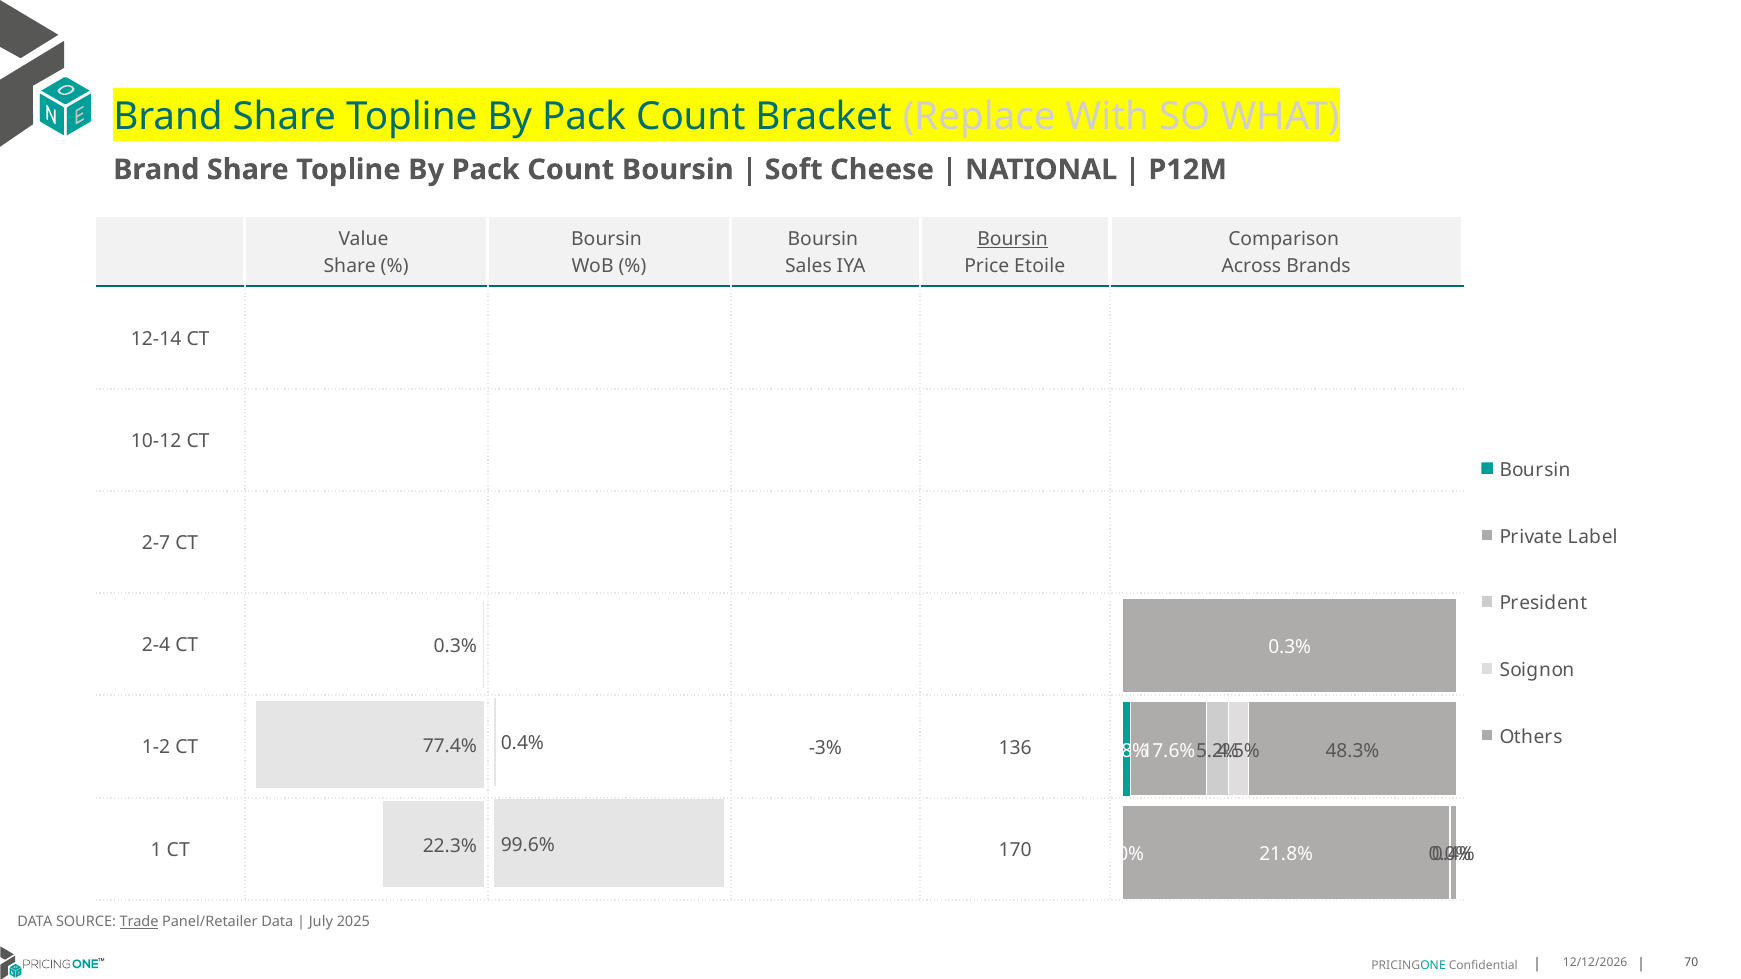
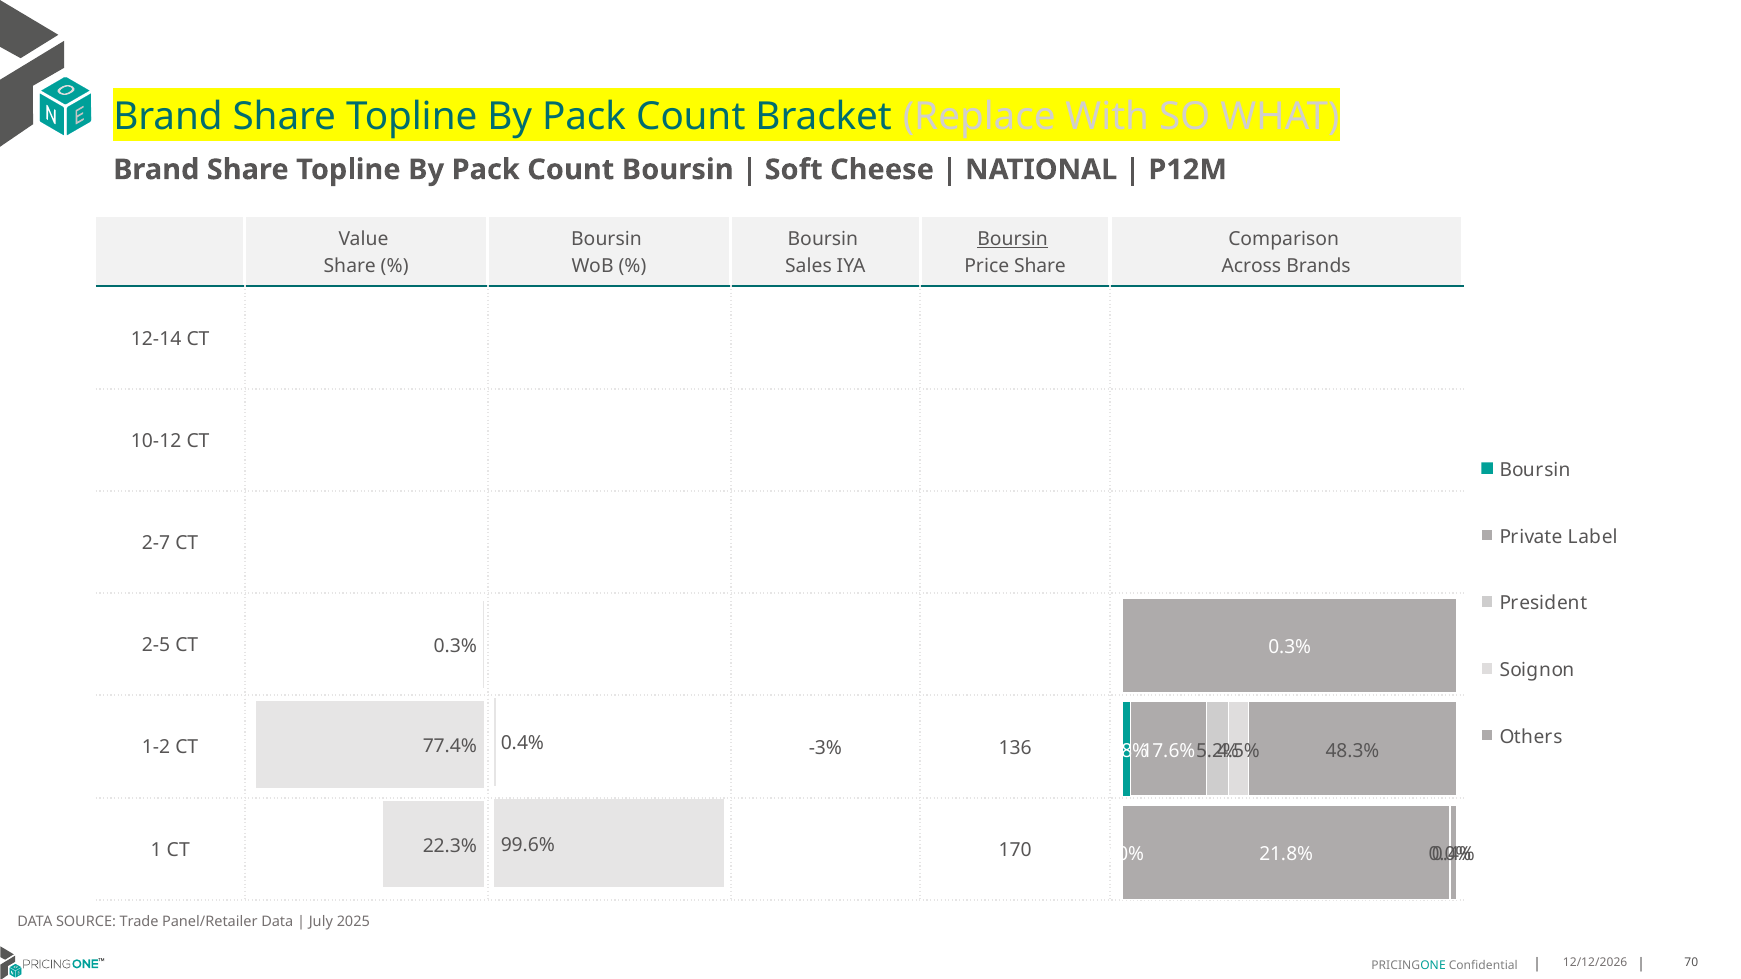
Price Etoile: Etoile -> Share (1040, 266)
2-4: 2-4 -> 2-5 (156, 646)
Trade underline: present -> none (139, 922)
